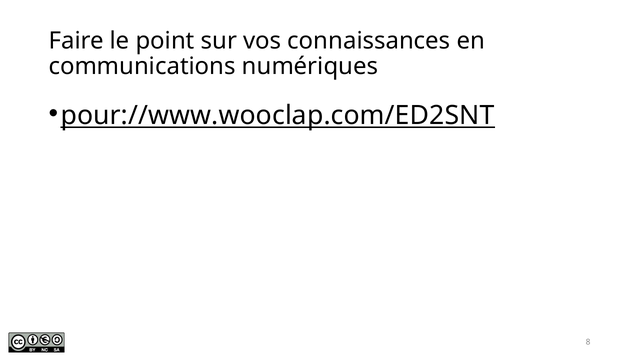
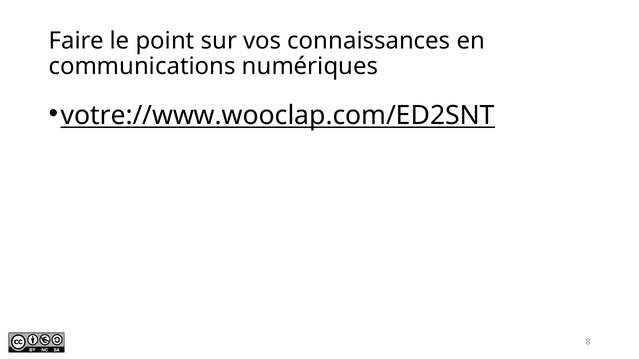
pour://www.wooclap.com/ED2SNT: pour://www.wooclap.com/ED2SNT -> votre://www.wooclap.com/ED2SNT (278, 115)
